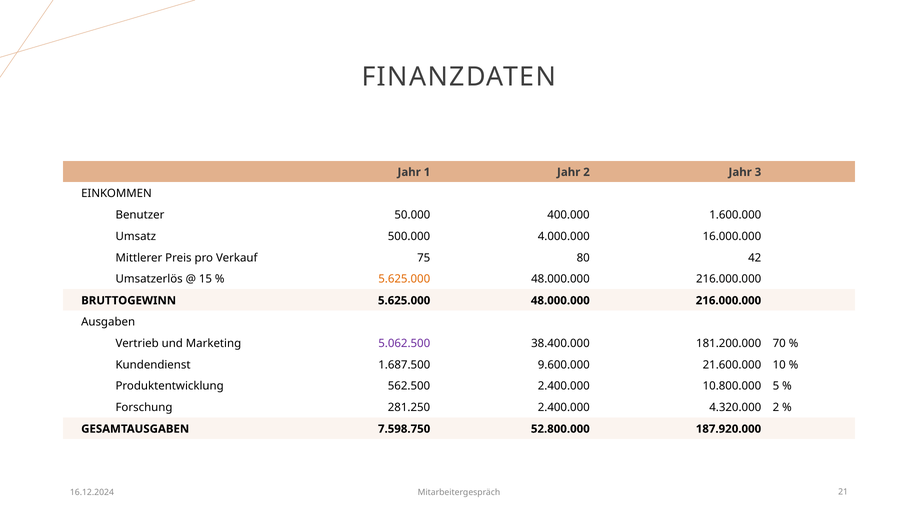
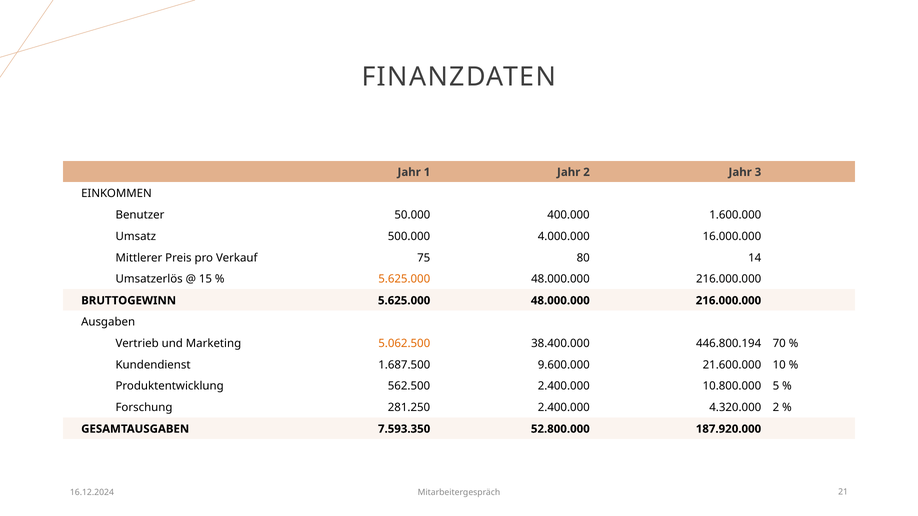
42: 42 -> 14 (755, 258)
5.062.500 colour: purple -> orange (404, 344)
181.200.000: 181.200.000 -> 446.800.194 (729, 344)
7.598.750: 7.598.750 -> 7.593.350 (404, 429)
